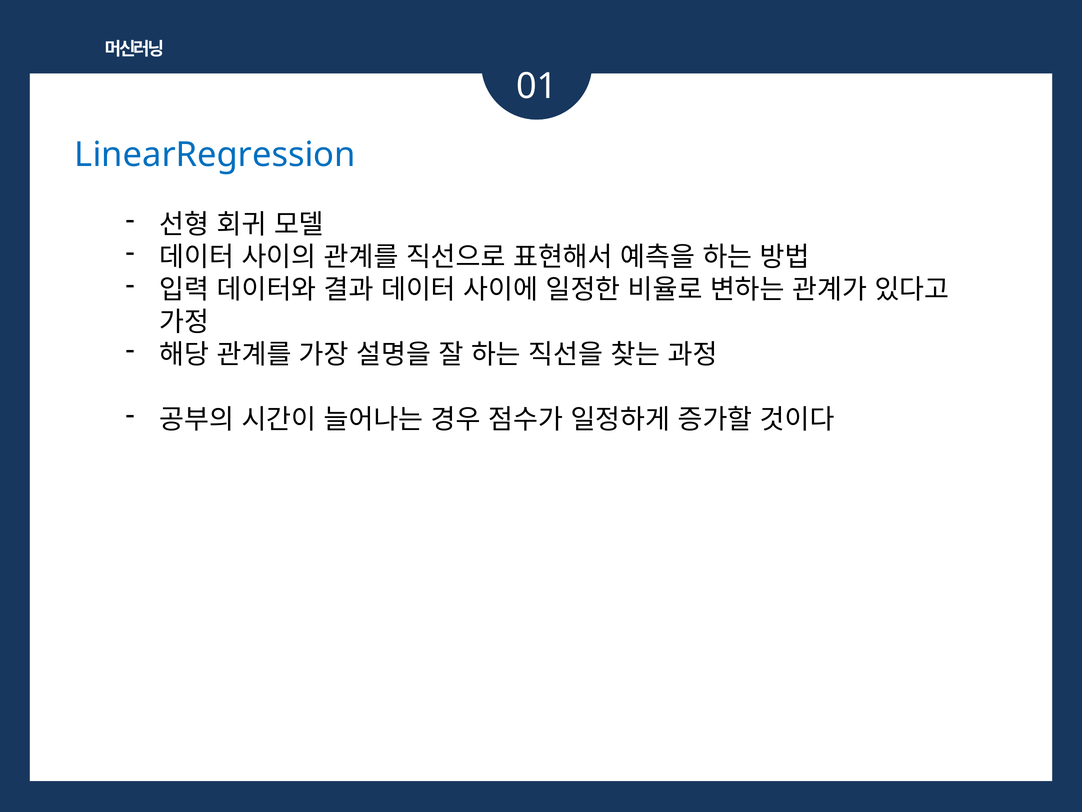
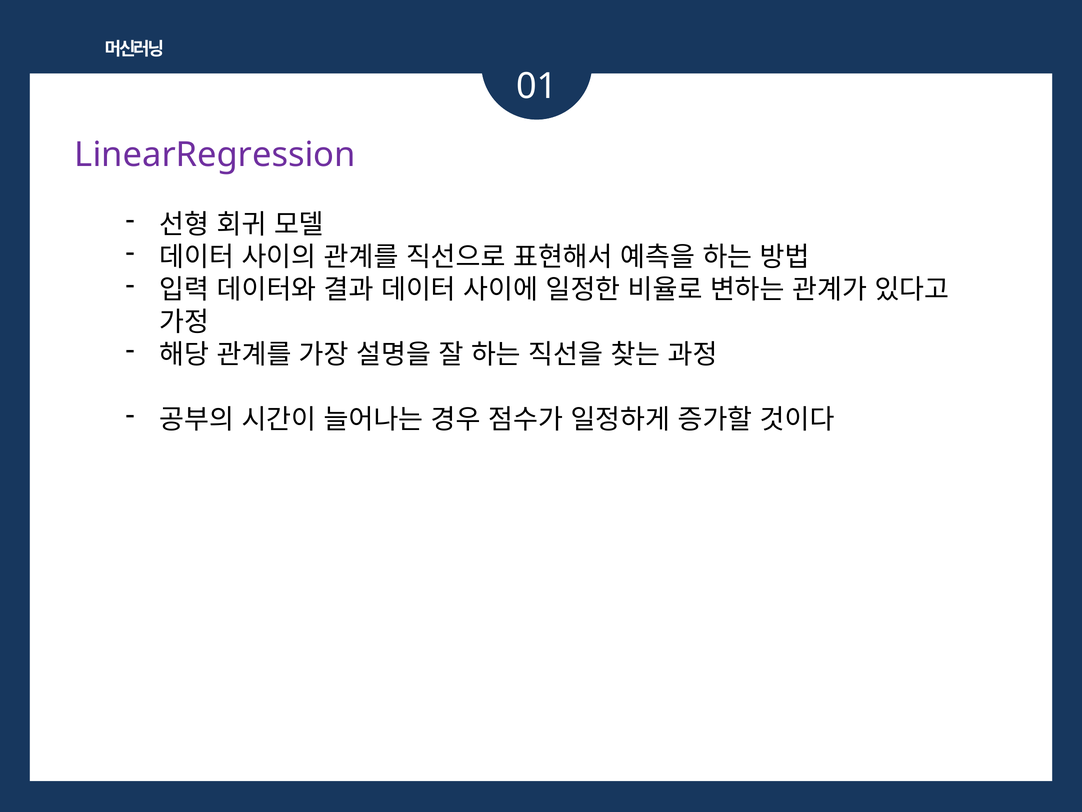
LinearRegression colour: blue -> purple (215, 155)
